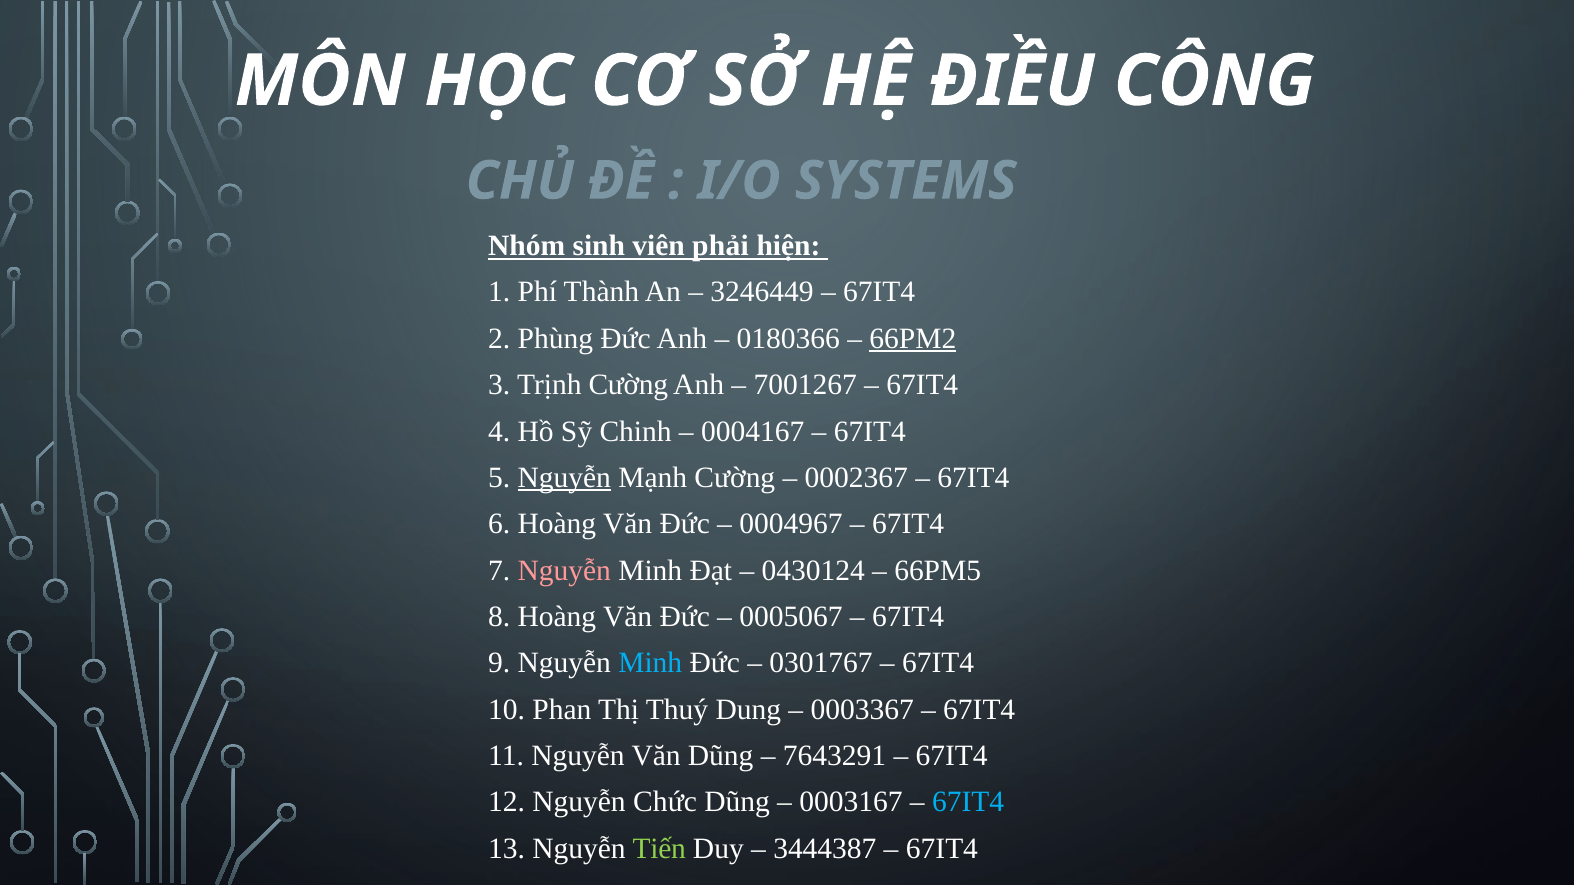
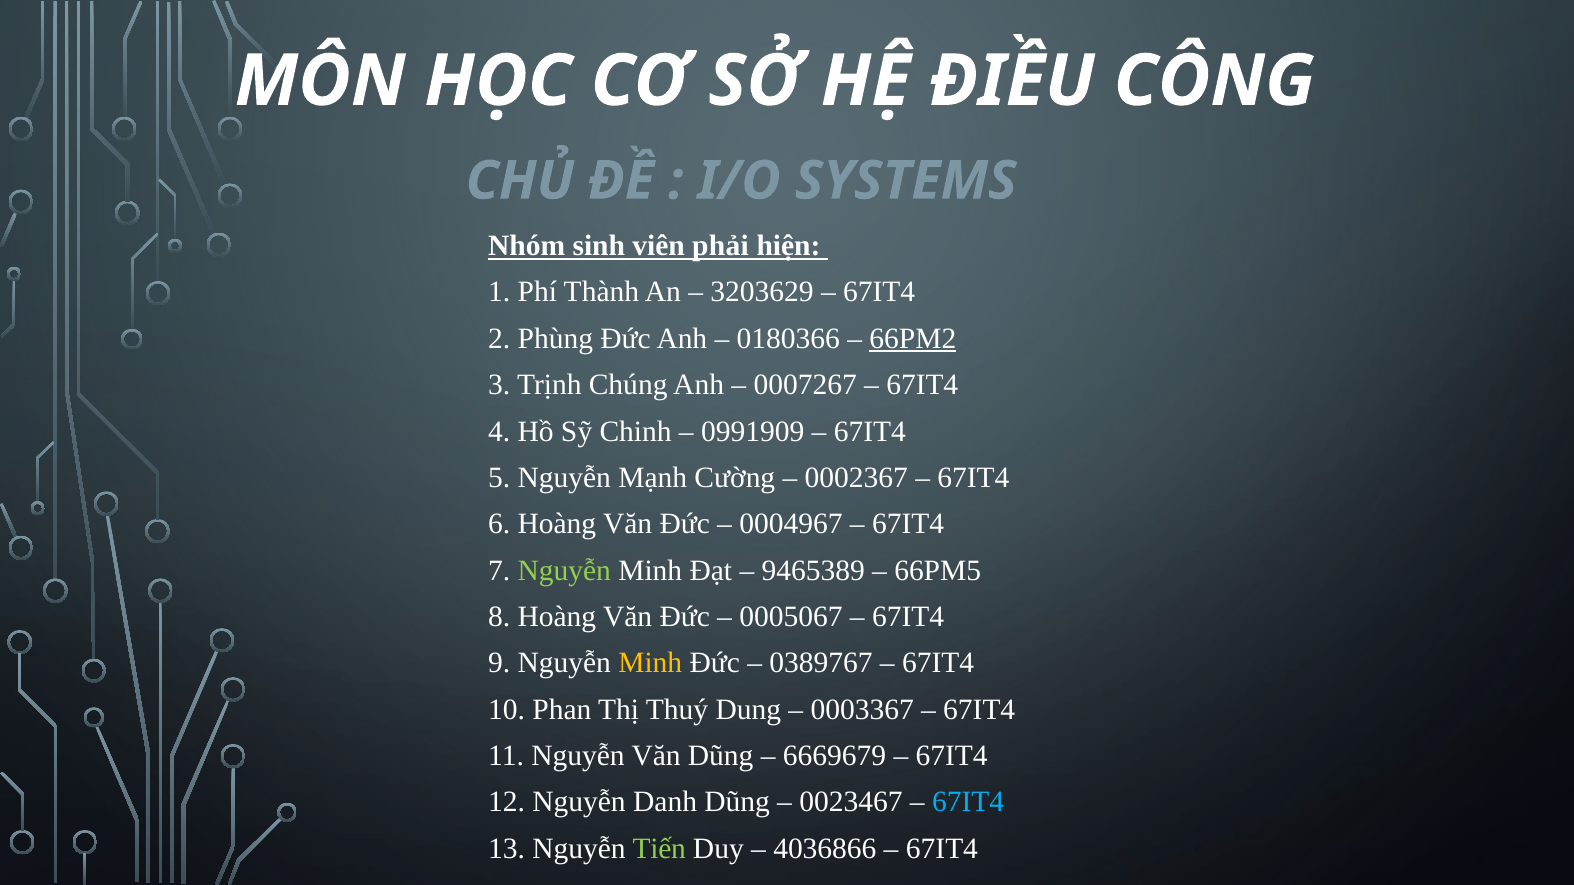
3246449: 3246449 -> 3203629 (762, 292)
Trịnh Cường: Cường -> Chúng (628, 385)
7001267: 7001267 -> 0007267 (805, 385)
0004167: 0004167 -> 0991909 (753, 432)
Nguyễn underline: present -> none (564, 478)
Nguyễn colour: pink -> light green (564, 571)
0430124: 0430124 -> 9465389 (813, 571)
Minh colour: light blue -> yellow (650, 663)
0301767: 0301767 -> 0389767 (821, 663)
7643291: 7643291 -> 6669679 (835, 756)
Chức: Chức -> Danh (665, 803)
0003167: 0003167 -> 0023467 (851, 803)
3444387: 3444387 -> 4036866 (825, 849)
